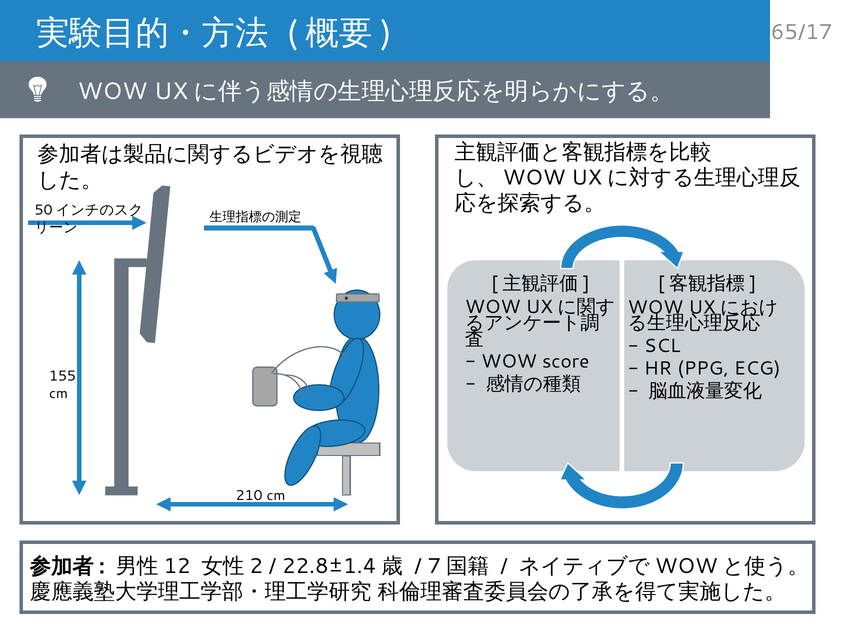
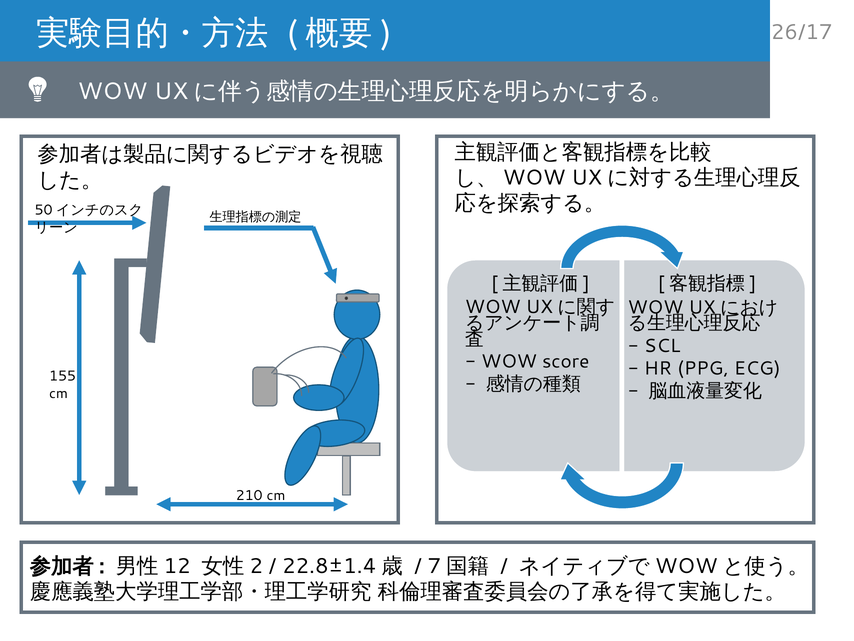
65/17: 65/17 -> 26/17 (802, 32)
